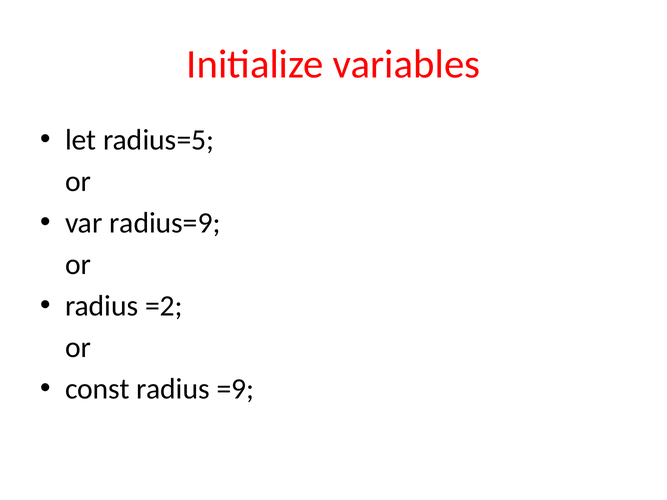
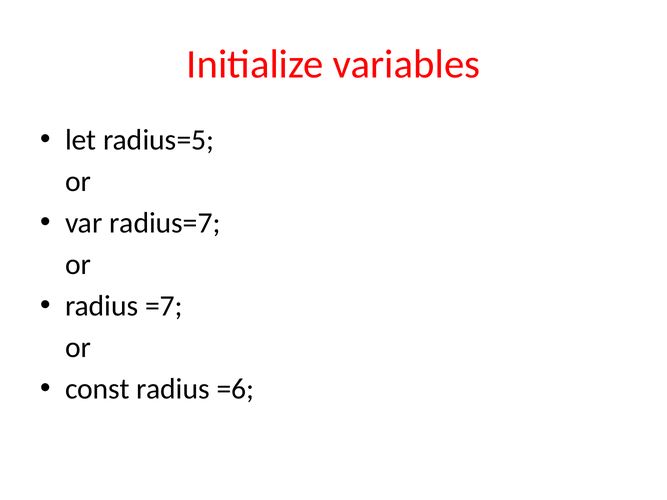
radius=9: radius=9 -> radius=7 (165, 223)
=2: =2 -> =7 (164, 306)
=9: =9 -> =6 (236, 389)
